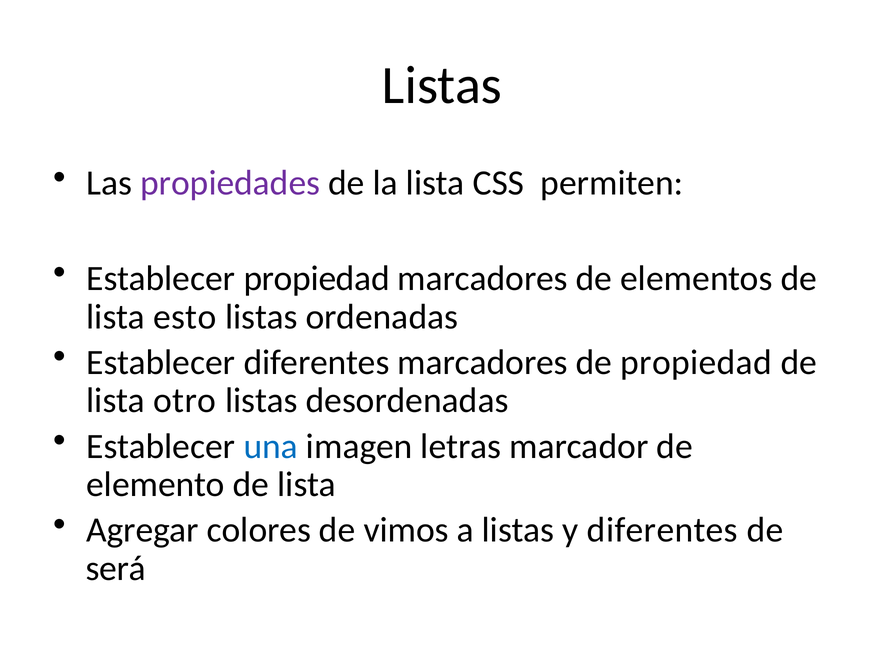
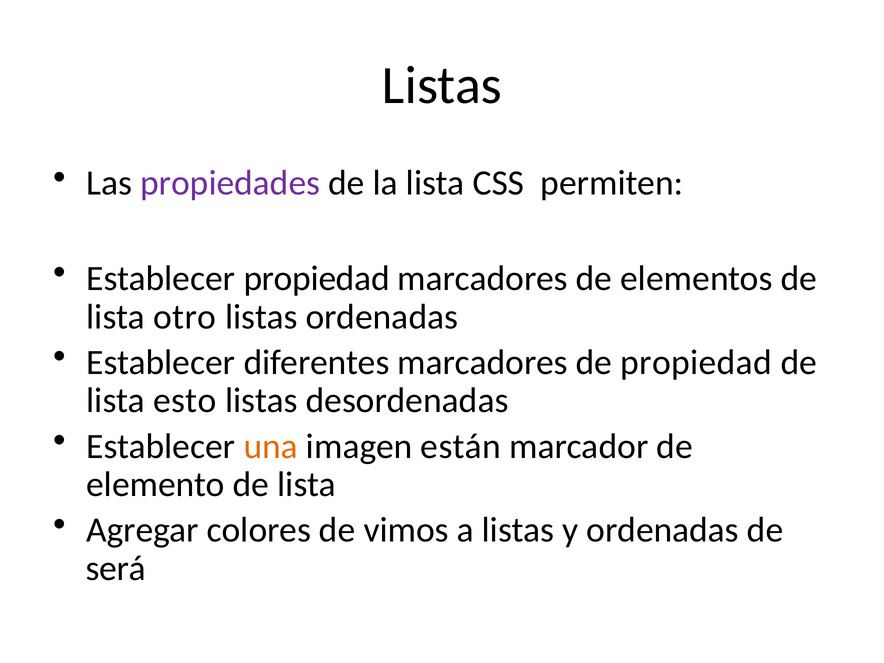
esto: esto -> otro (185, 317)
otro: otro -> esto (185, 401)
una colour: blue -> orange (271, 446)
letras: letras -> están (461, 446)
y diferentes: diferentes -> ordenadas (663, 530)
